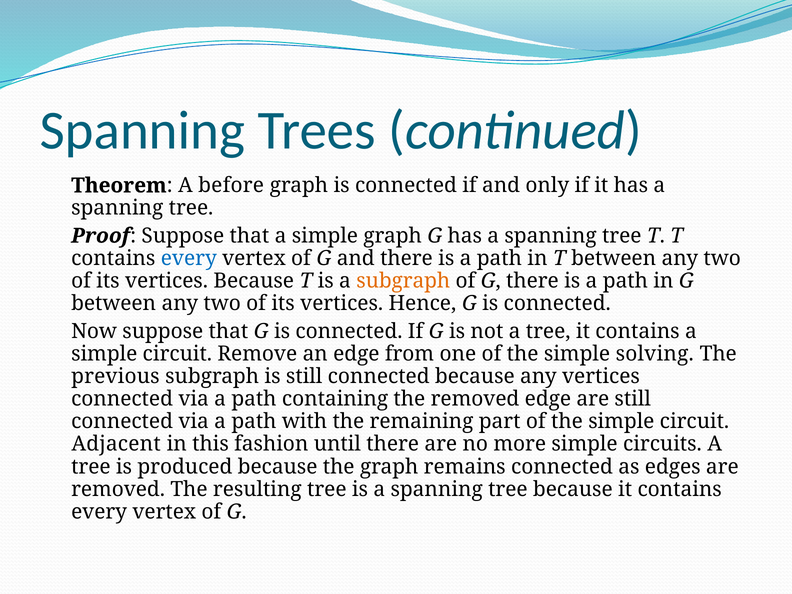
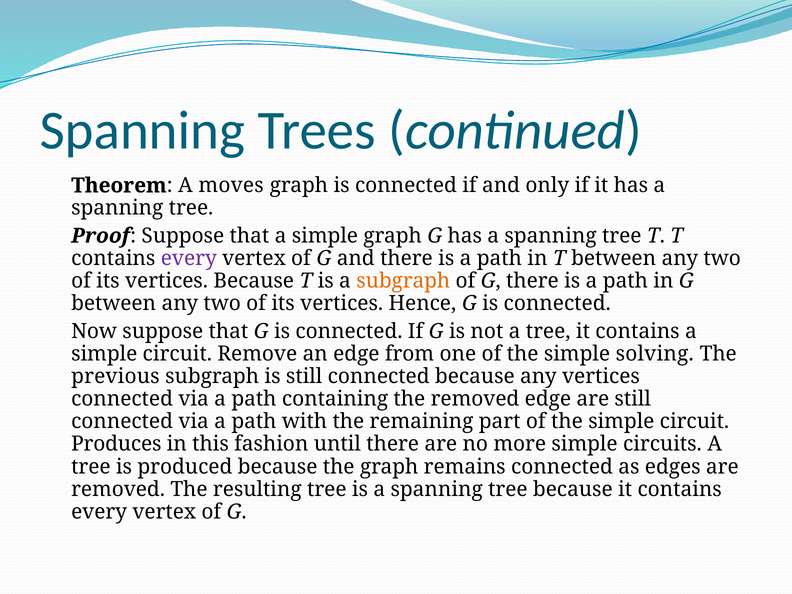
before: before -> moves (231, 186)
every colour: blue -> purple (189, 258)
Adjacent: Adjacent -> Produces (116, 444)
